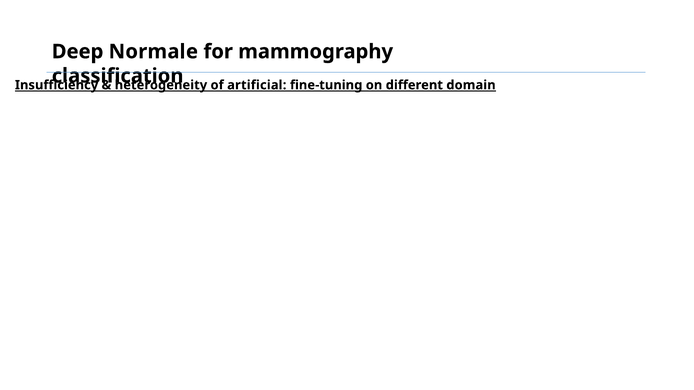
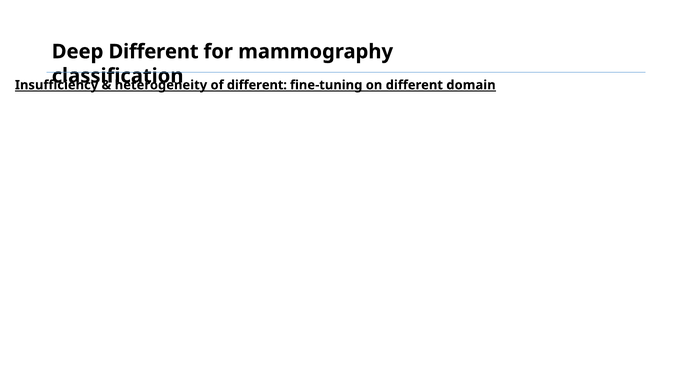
Deep Normale: Normale -> Different (154, 52)
of artificial: artificial -> different (257, 85)
